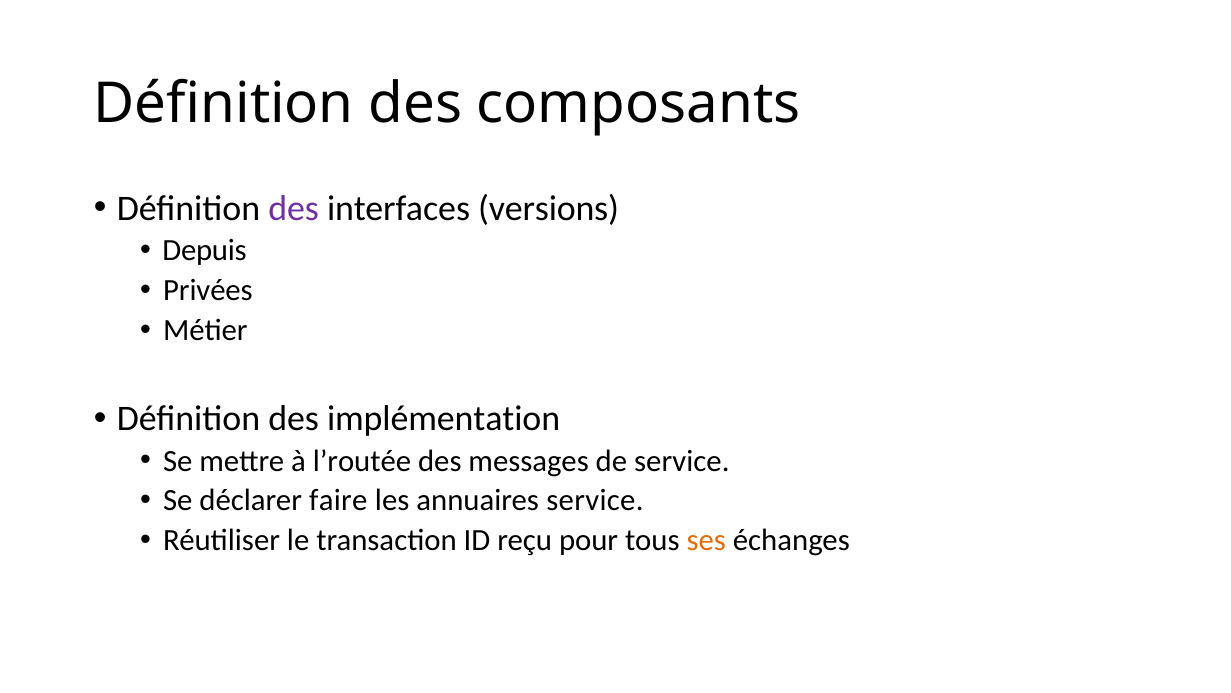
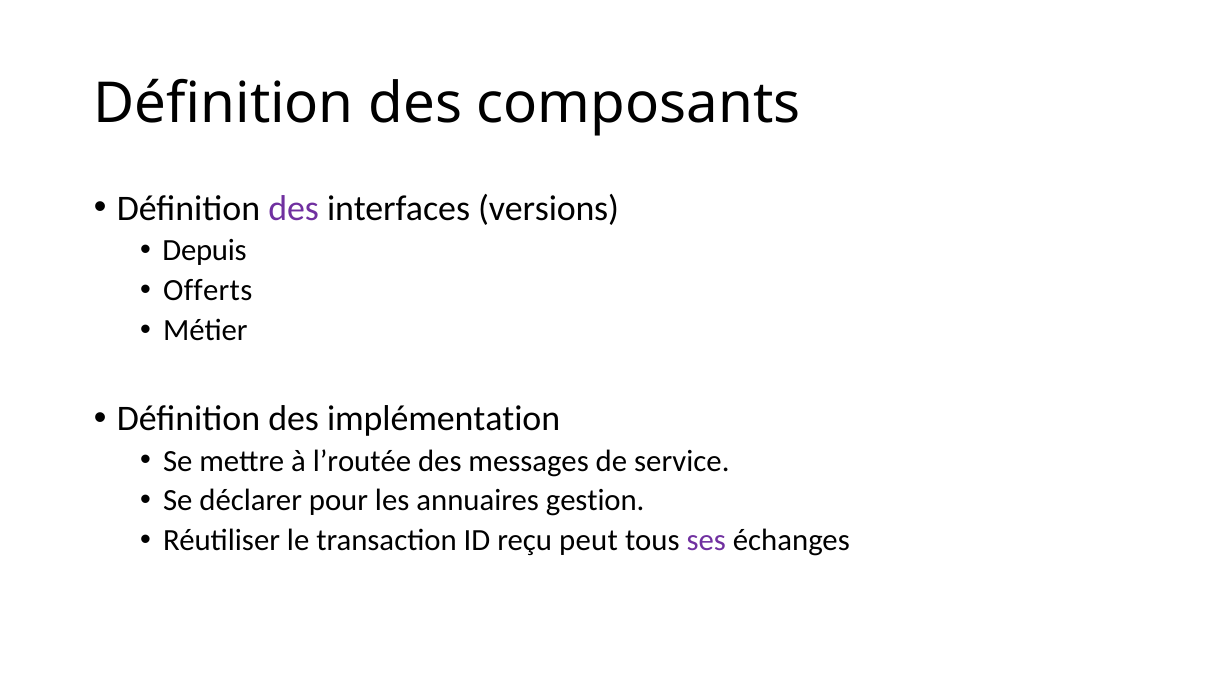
Privées: Privées -> Offerts (208, 290)
faire: faire -> pour (339, 500)
annuaires service: service -> gestion (595, 500)
pour: pour -> peut (588, 540)
ses colour: orange -> purple (706, 540)
